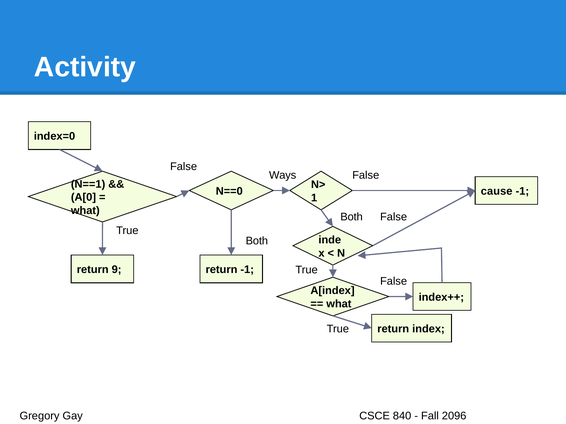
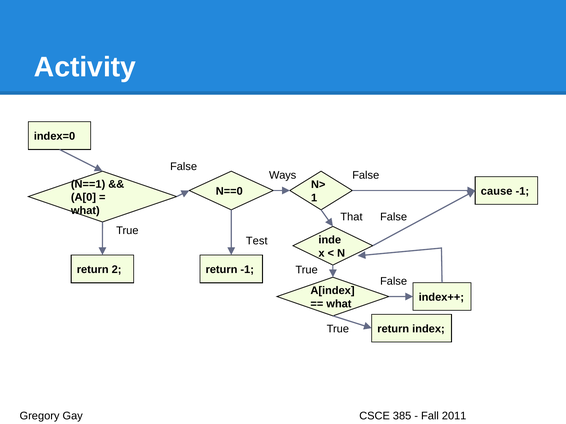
Both: Both -> That (351, 217)
Both: Both -> Test (257, 241)
9: 9 -> 2 (117, 270)
840: 840 -> 385 (402, 416)
2096: 2096 -> 2011 (454, 416)
